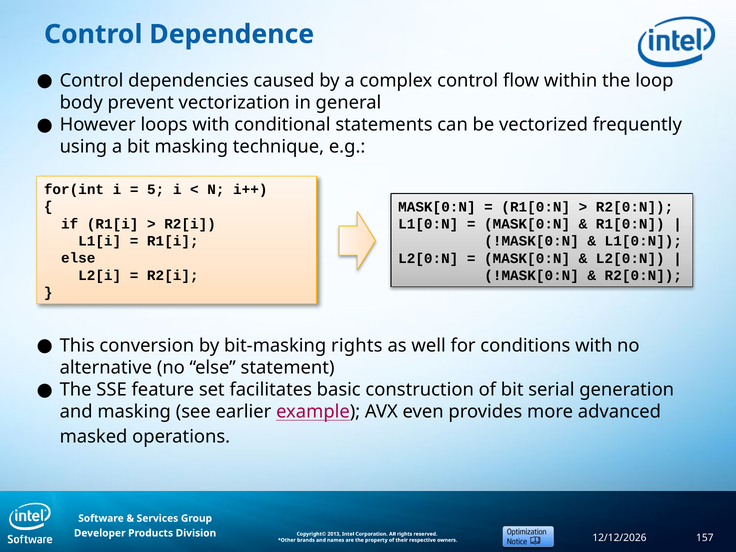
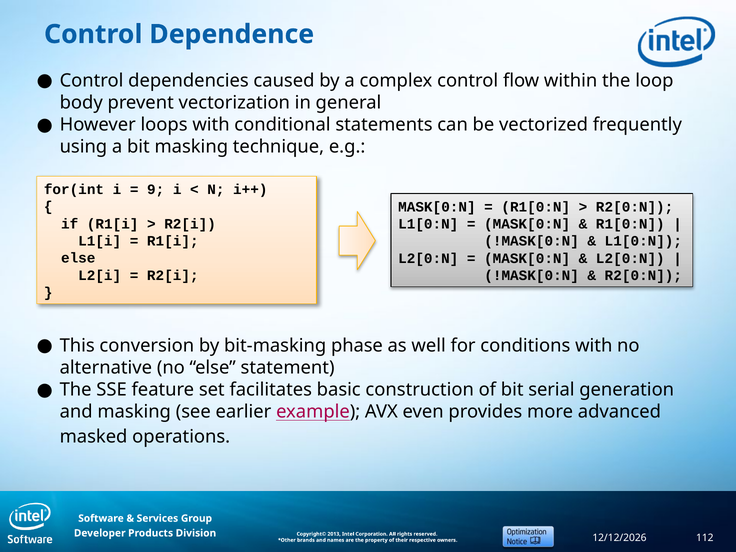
5: 5 -> 9 (156, 189)
bit-masking rights: rights -> phase (357, 346)
157: 157 -> 112 (705, 538)
